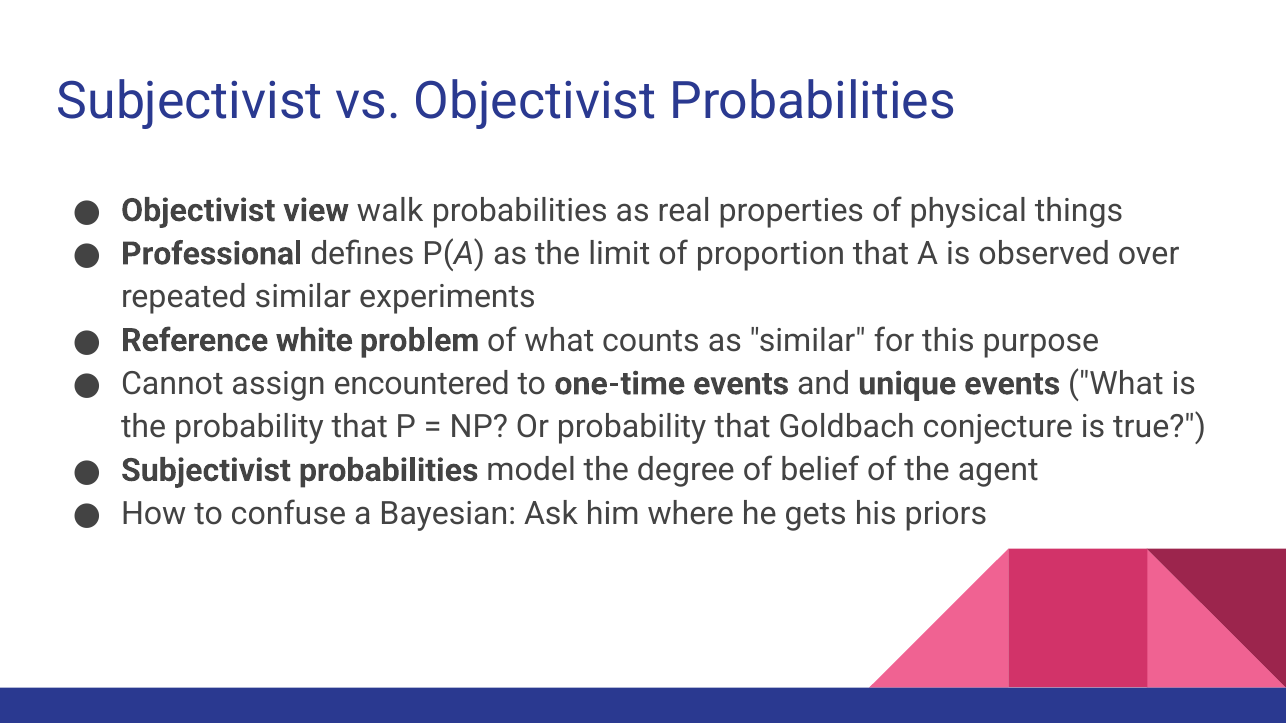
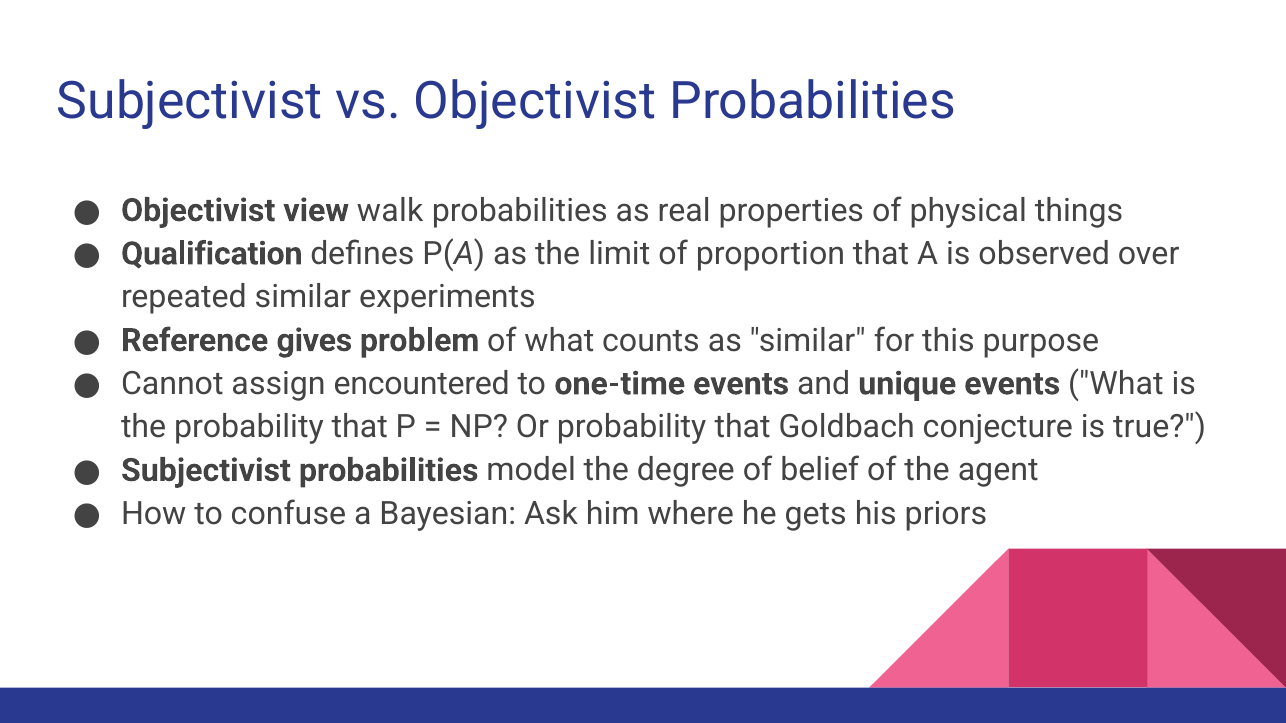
Professional: Professional -> Qualification (212, 254)
white: white -> gives (314, 341)
